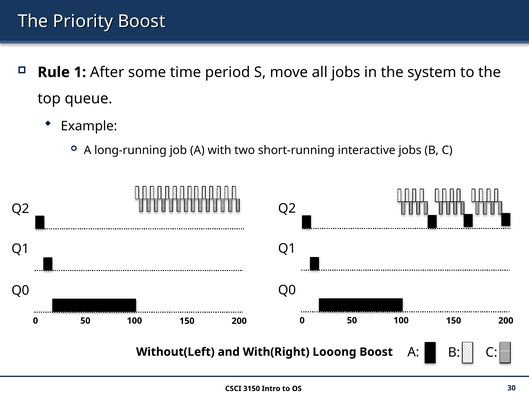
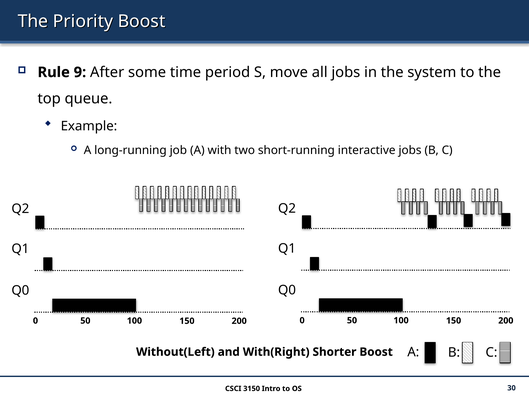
1: 1 -> 9 (80, 72)
Looong: Looong -> Shorter (334, 352)
